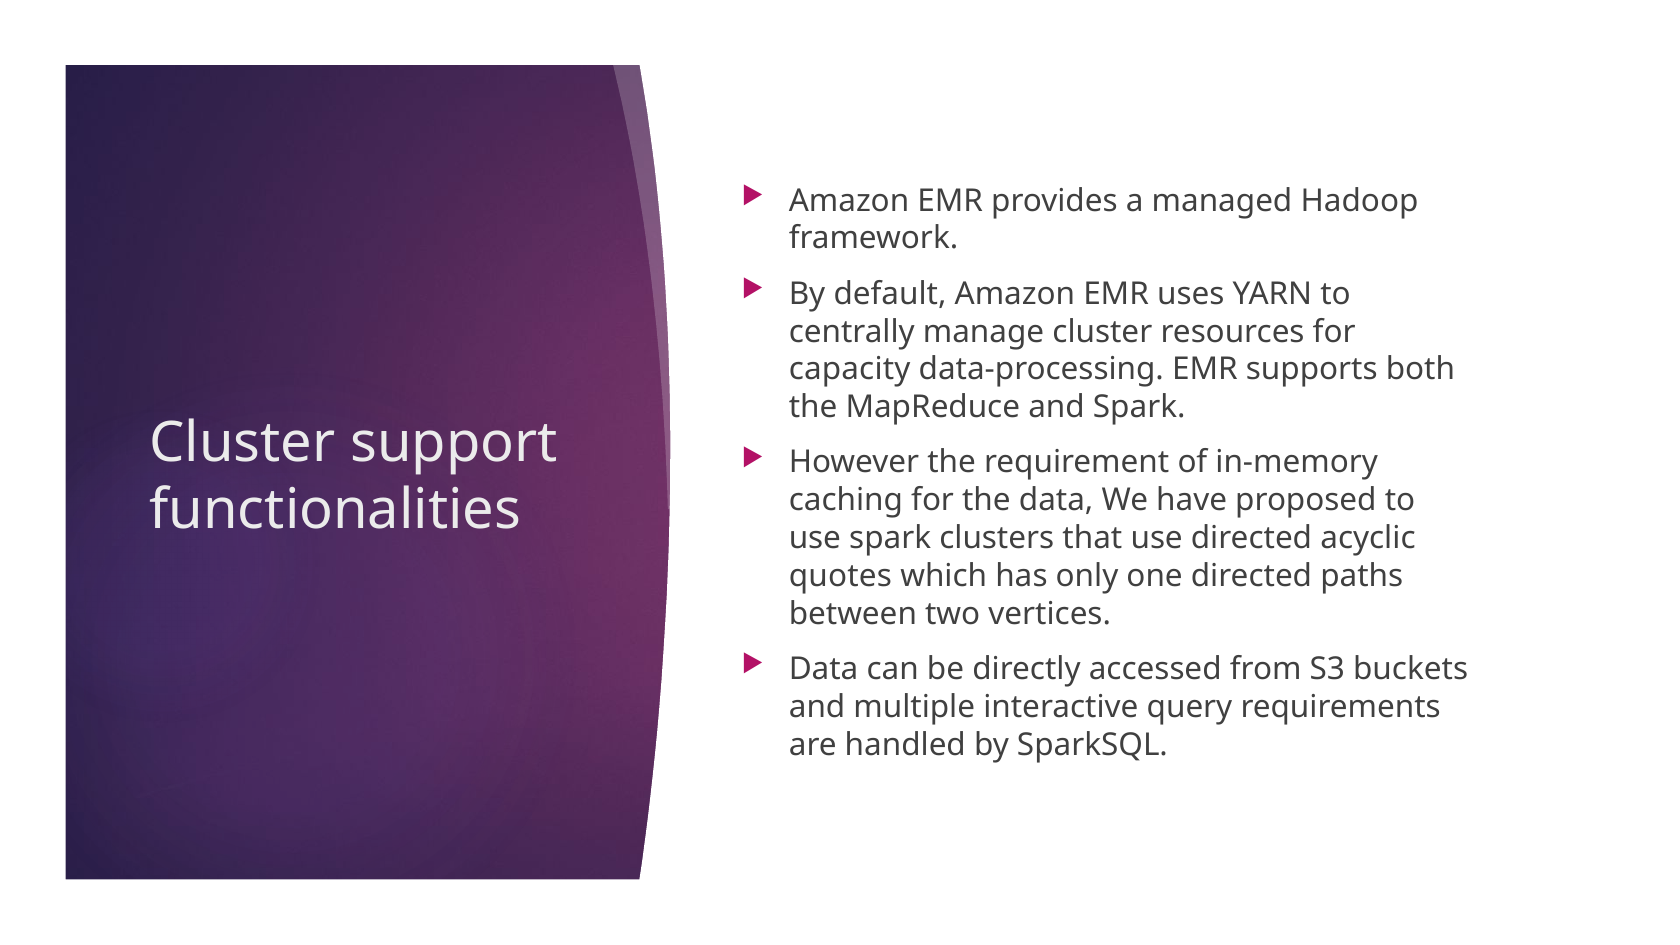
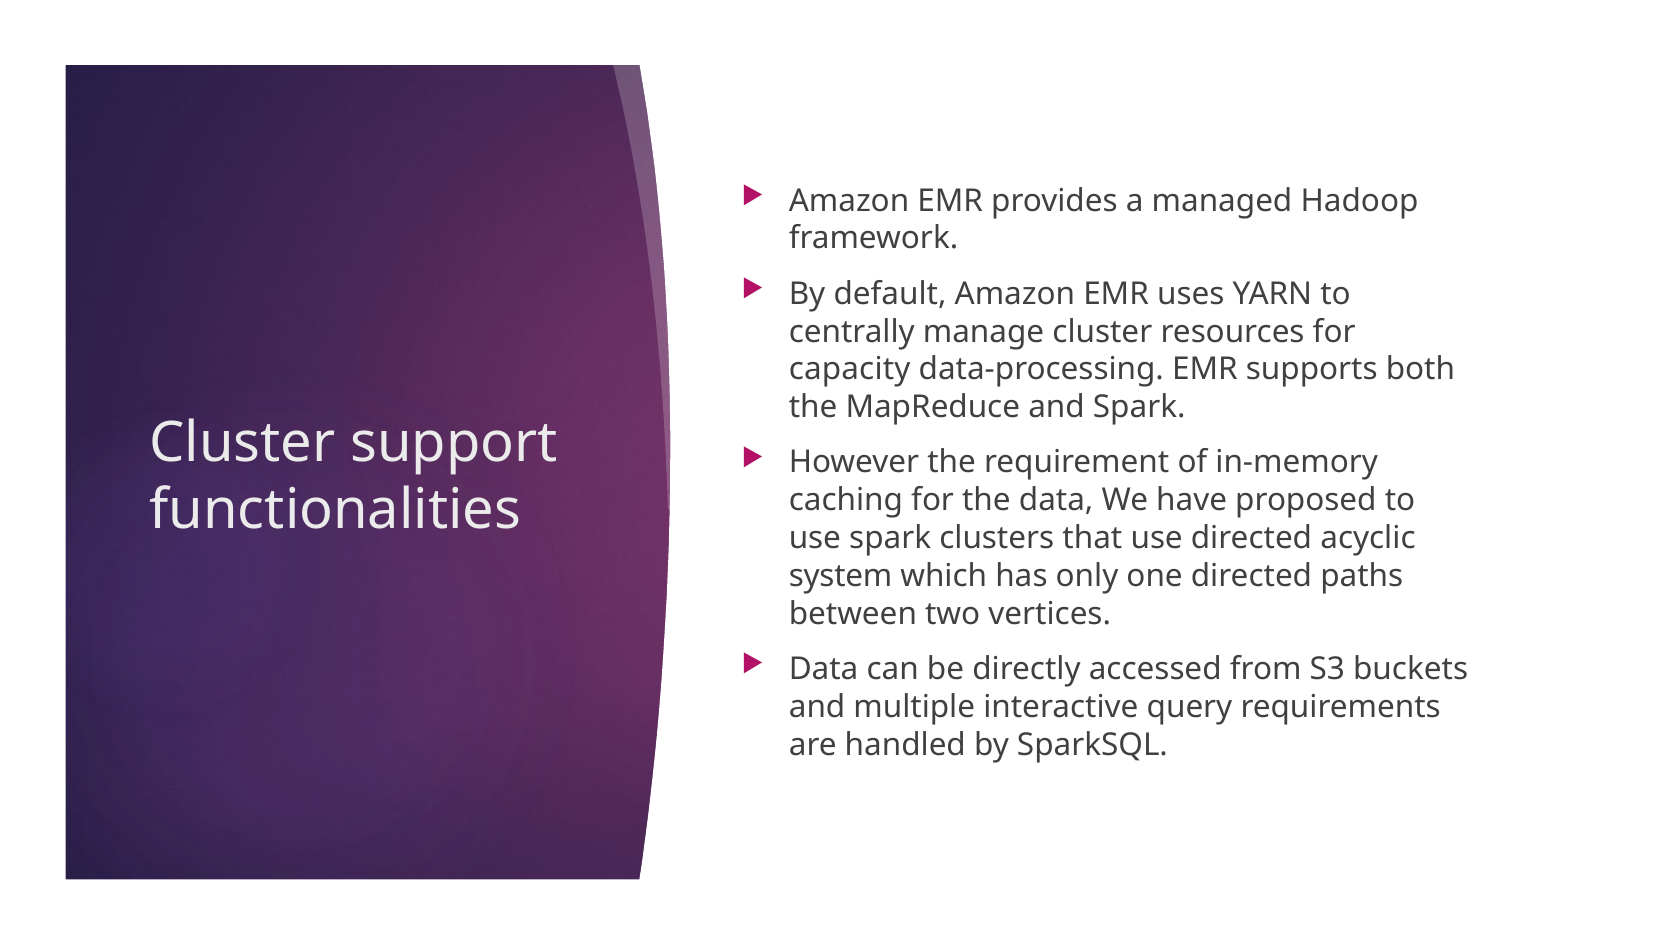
quotes: quotes -> system (841, 576)
